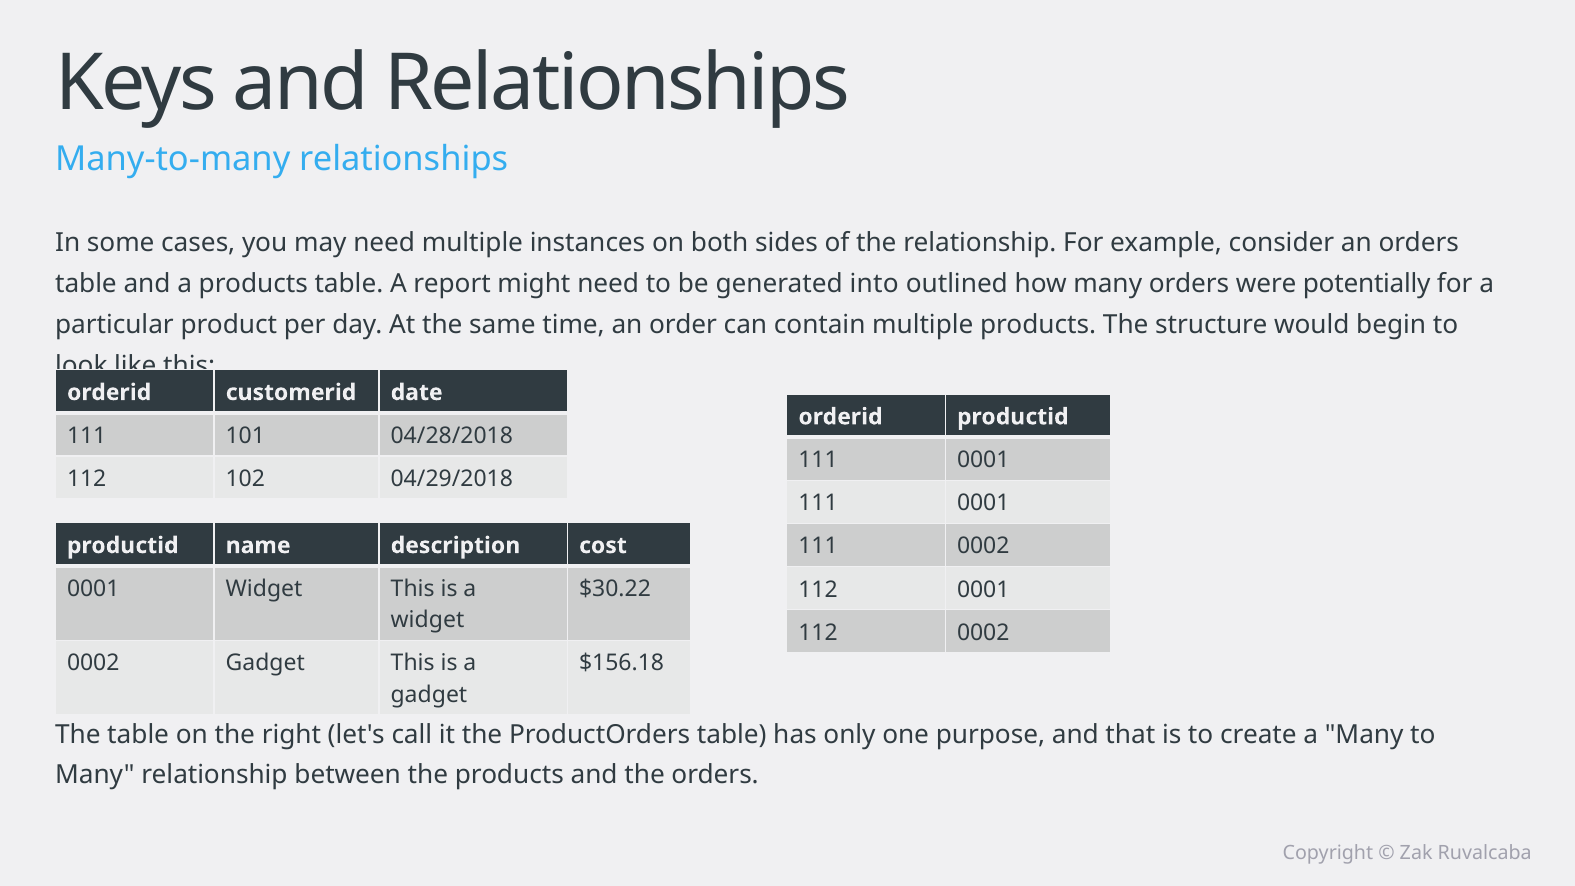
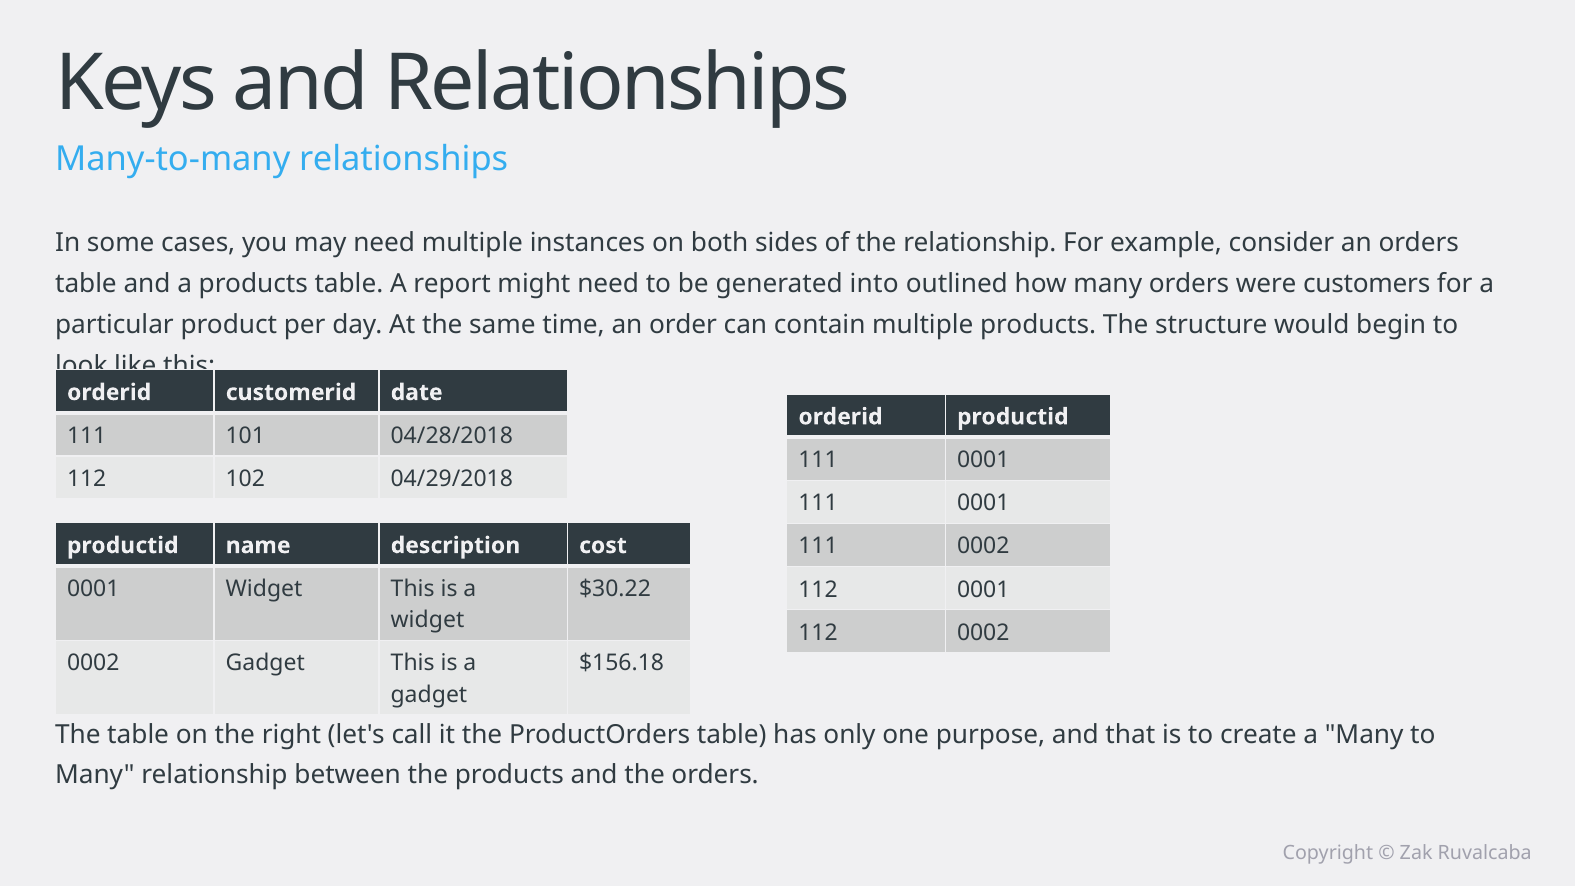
potentially: potentially -> customers (1367, 284)
